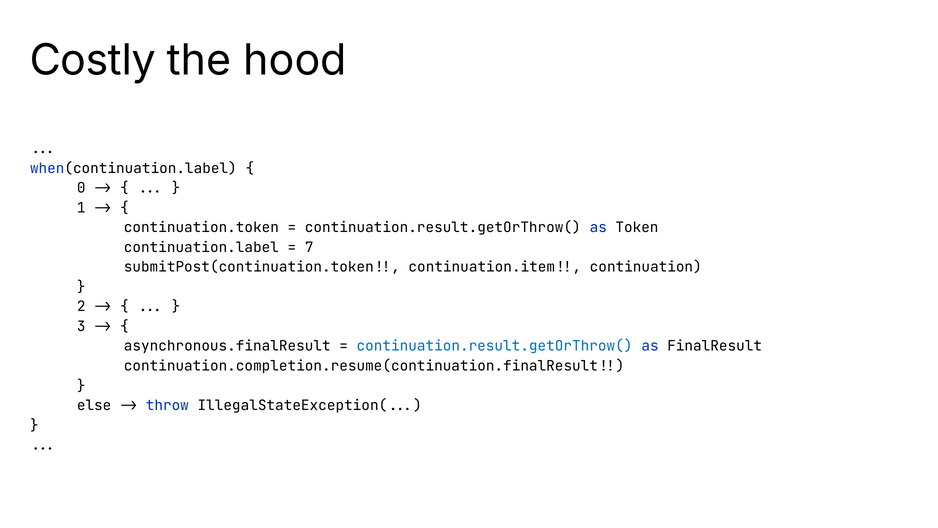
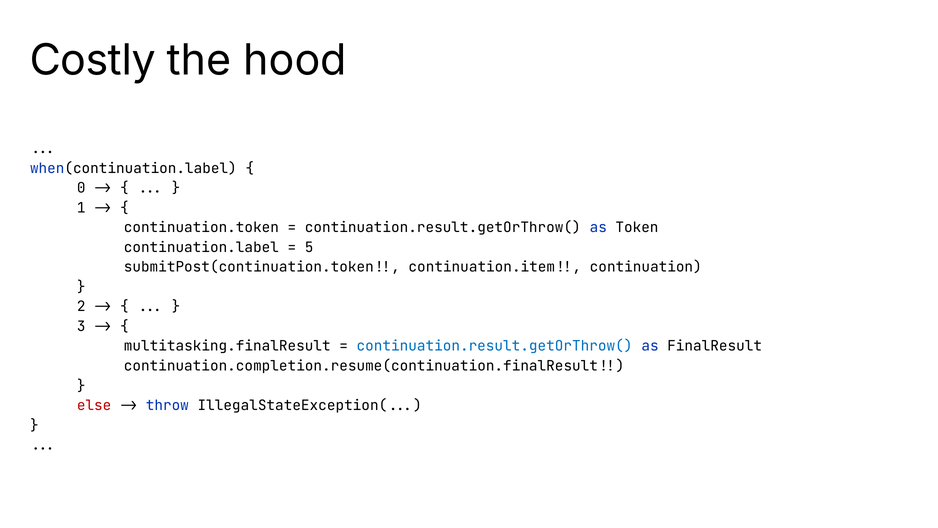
7: 7 -> 5 (309, 247)
asynchronous.finalResult: asynchronous.finalResult -> multitasking.finalResult (227, 346)
else colour: black -> red (94, 405)
